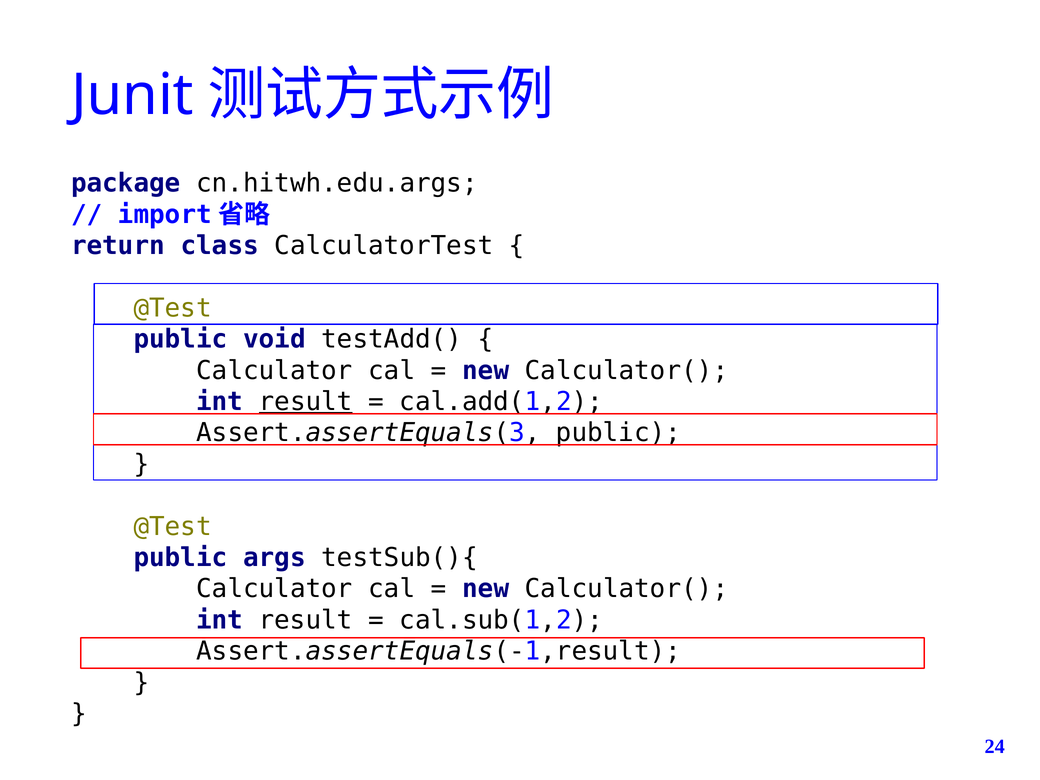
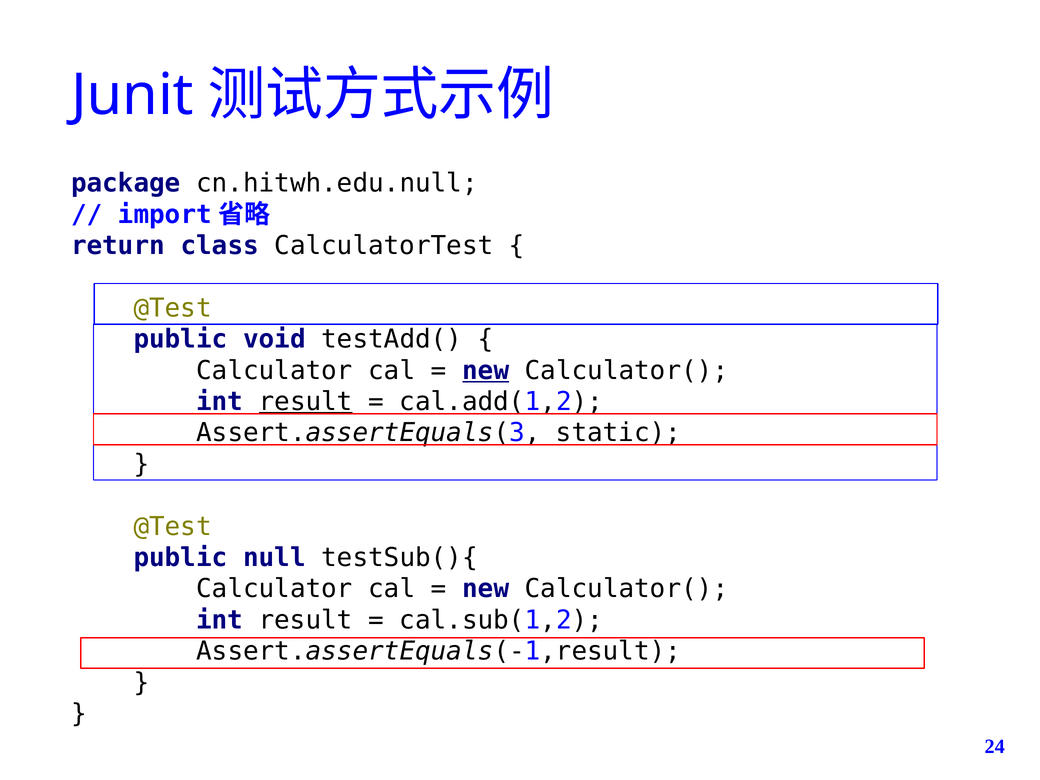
cn.hitwh.edu.args: cn.hitwh.edu.args -> cn.hitwh.edu.null (337, 183)
new underline: none -> present (486, 370)
Assert.assertEquals(3 public: public -> static (618, 433)
args: args -> null (274, 558)
